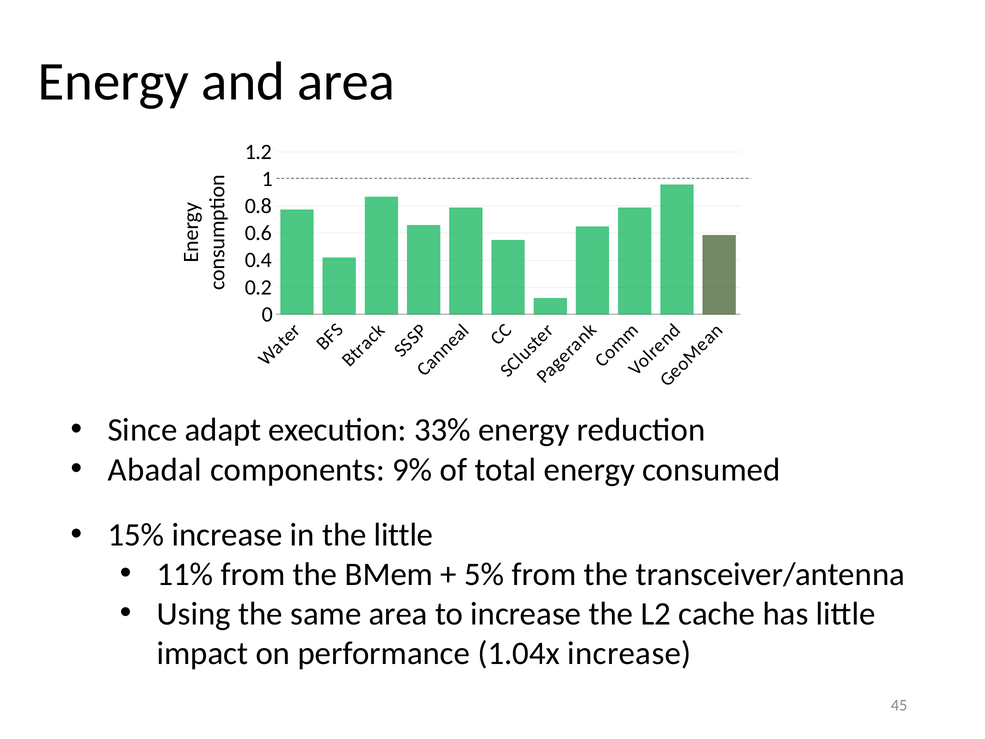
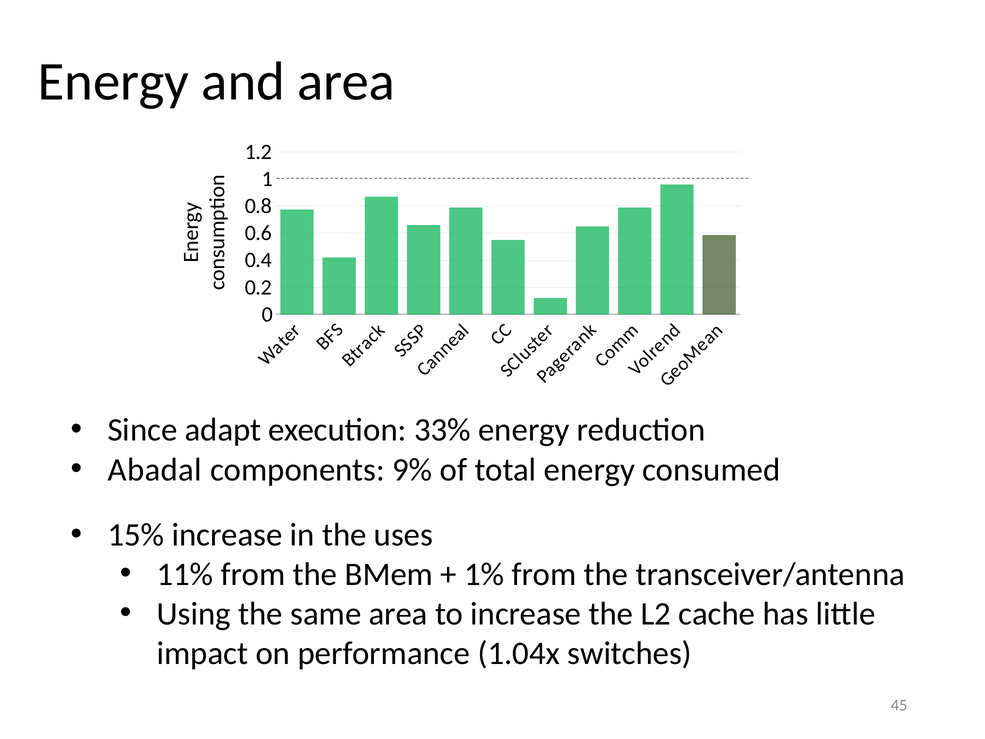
the little: little -> uses (403, 535)
5%: 5% -> 1% (484, 574)
1.04x increase: increase -> switches (630, 653)
